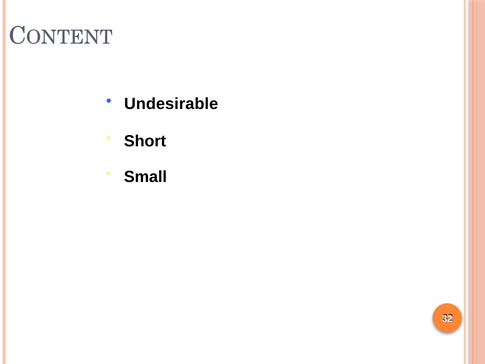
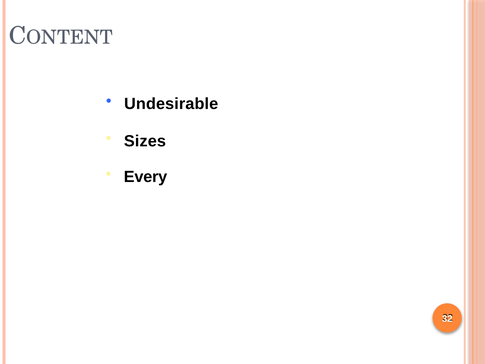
Short: Short -> Sizes (145, 141)
Small: Small -> Every (146, 177)
